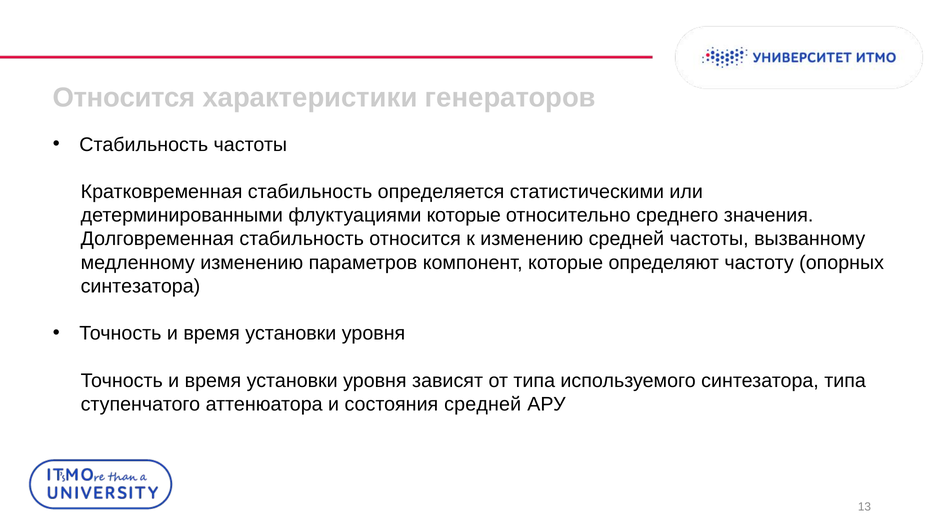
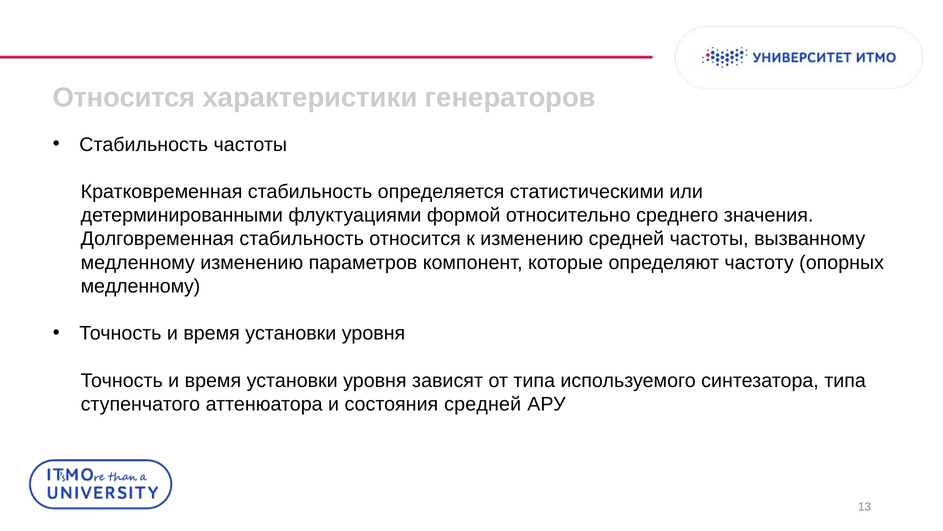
флуктуациями которые: которые -> формой (464, 215)
синтезатора: синтезатора -> медленному (140, 286)
